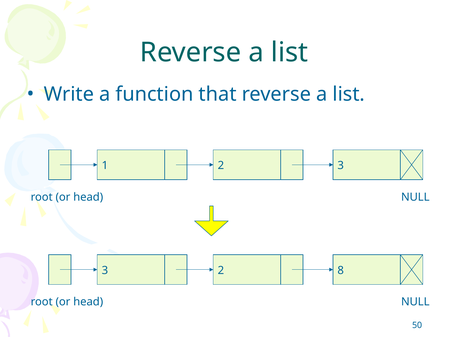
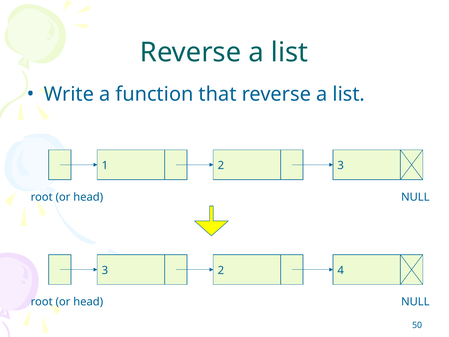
8: 8 -> 4 (341, 270)
